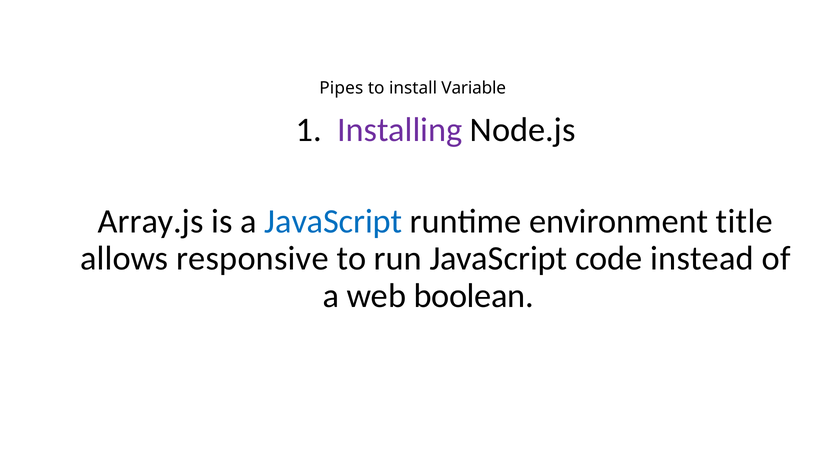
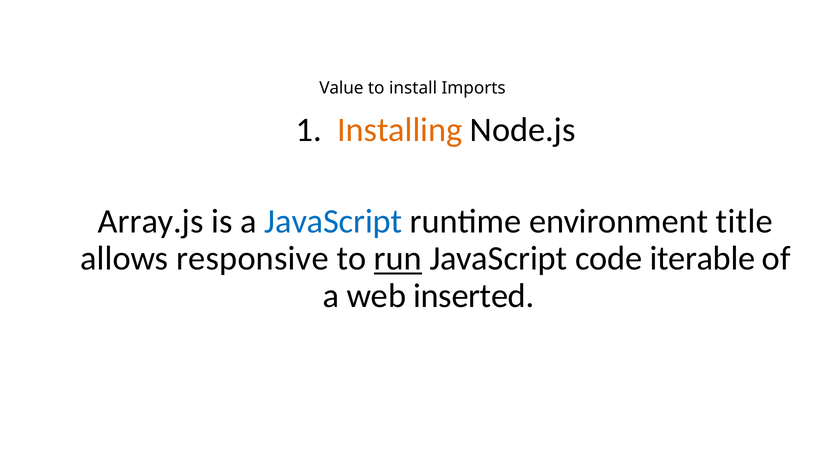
Pipes: Pipes -> Value (341, 88)
Variable: Variable -> Imports (474, 88)
Installing colour: purple -> orange (400, 130)
run underline: none -> present (398, 259)
instead: instead -> iterable (702, 259)
boolean: boolean -> inserted (474, 296)
